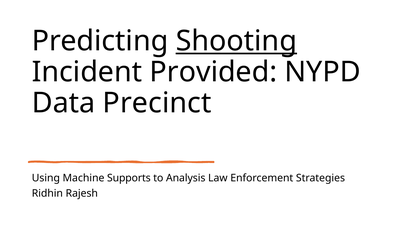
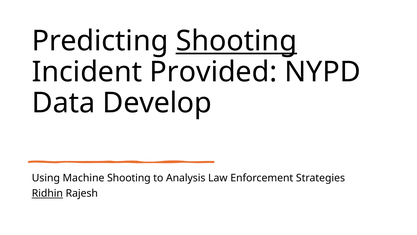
Precinct: Precinct -> Develop (157, 103)
Machine Supports: Supports -> Shooting (129, 178)
Ridhin underline: none -> present (47, 193)
